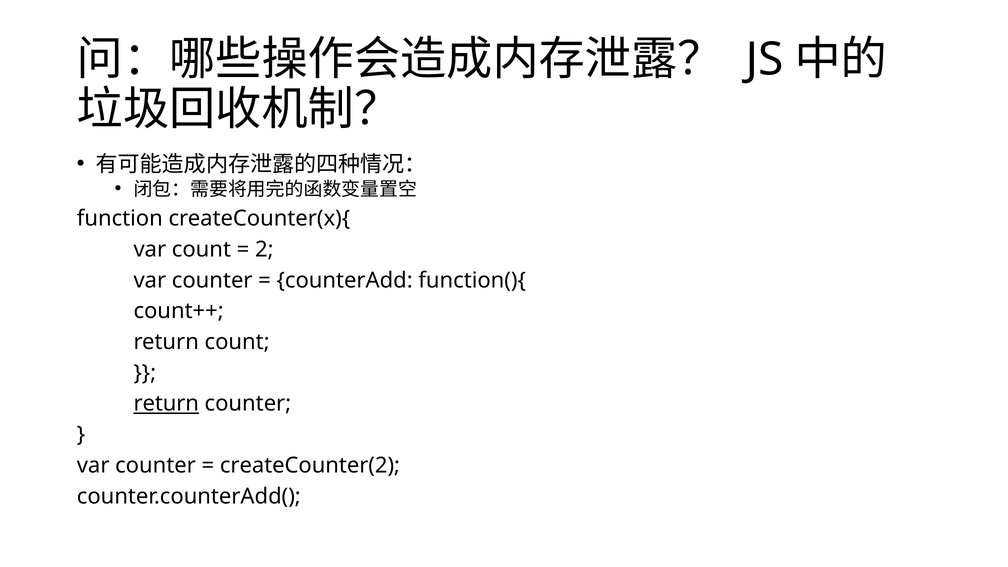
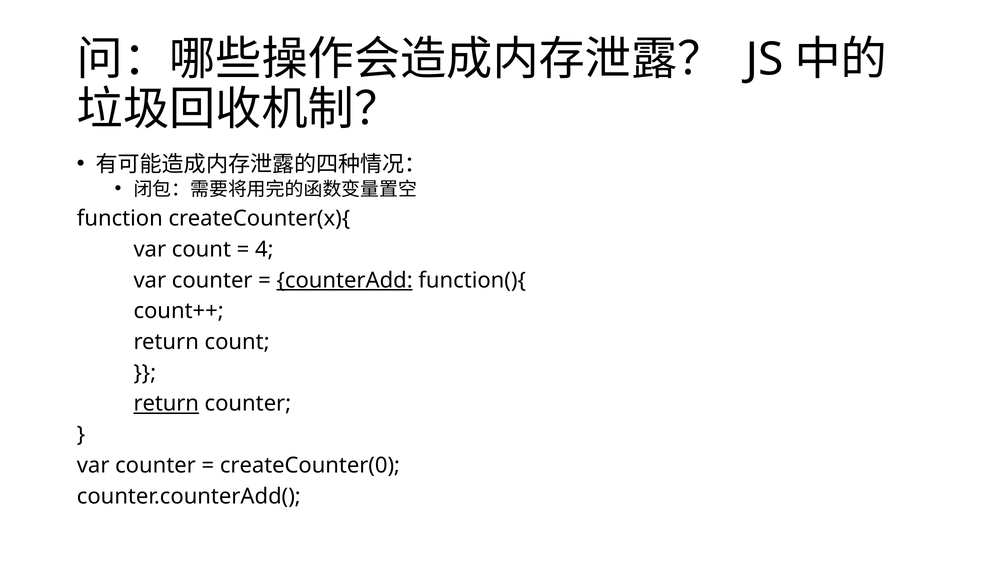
2: 2 -> 4 (264, 249)
counterAdd underline: none -> present (345, 280)
createCounter(2: createCounter(2 -> createCounter(0 (310, 465)
